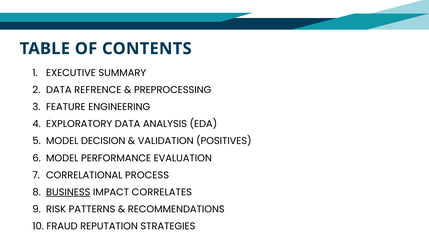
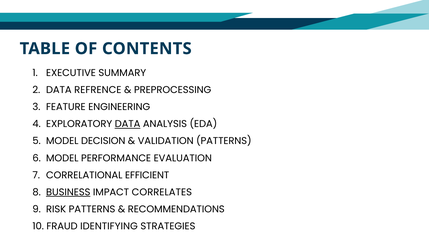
DATA underline: none -> present (128, 124)
VALIDATION POSITIVES: POSITIVES -> PATTERNS (224, 141)
PROCESS: PROCESS -> EFFICIENT (147, 175)
REPUTATION: REPUTATION -> IDENTIFYING (109, 226)
